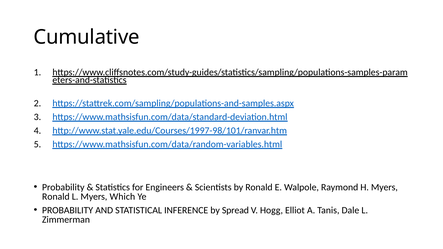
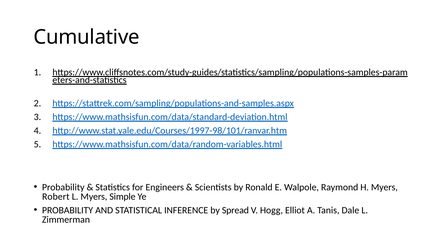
Ronald: Ronald -> Robert (56, 197)
Which: Which -> Simple (122, 197)
